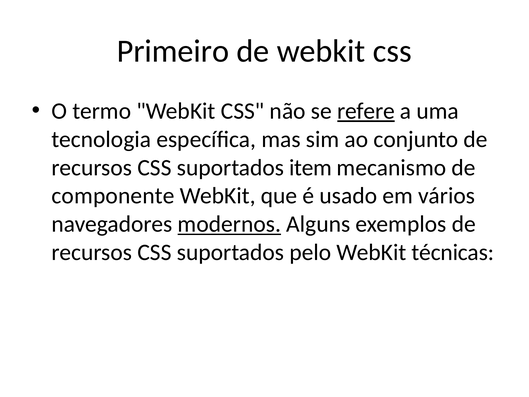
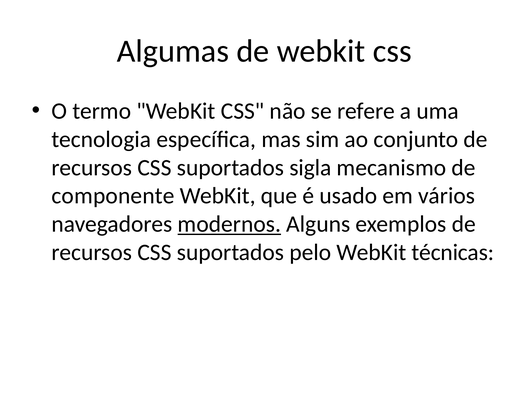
Primeiro: Primeiro -> Algumas (173, 51)
refere underline: present -> none (366, 111)
item: item -> sigla (310, 167)
